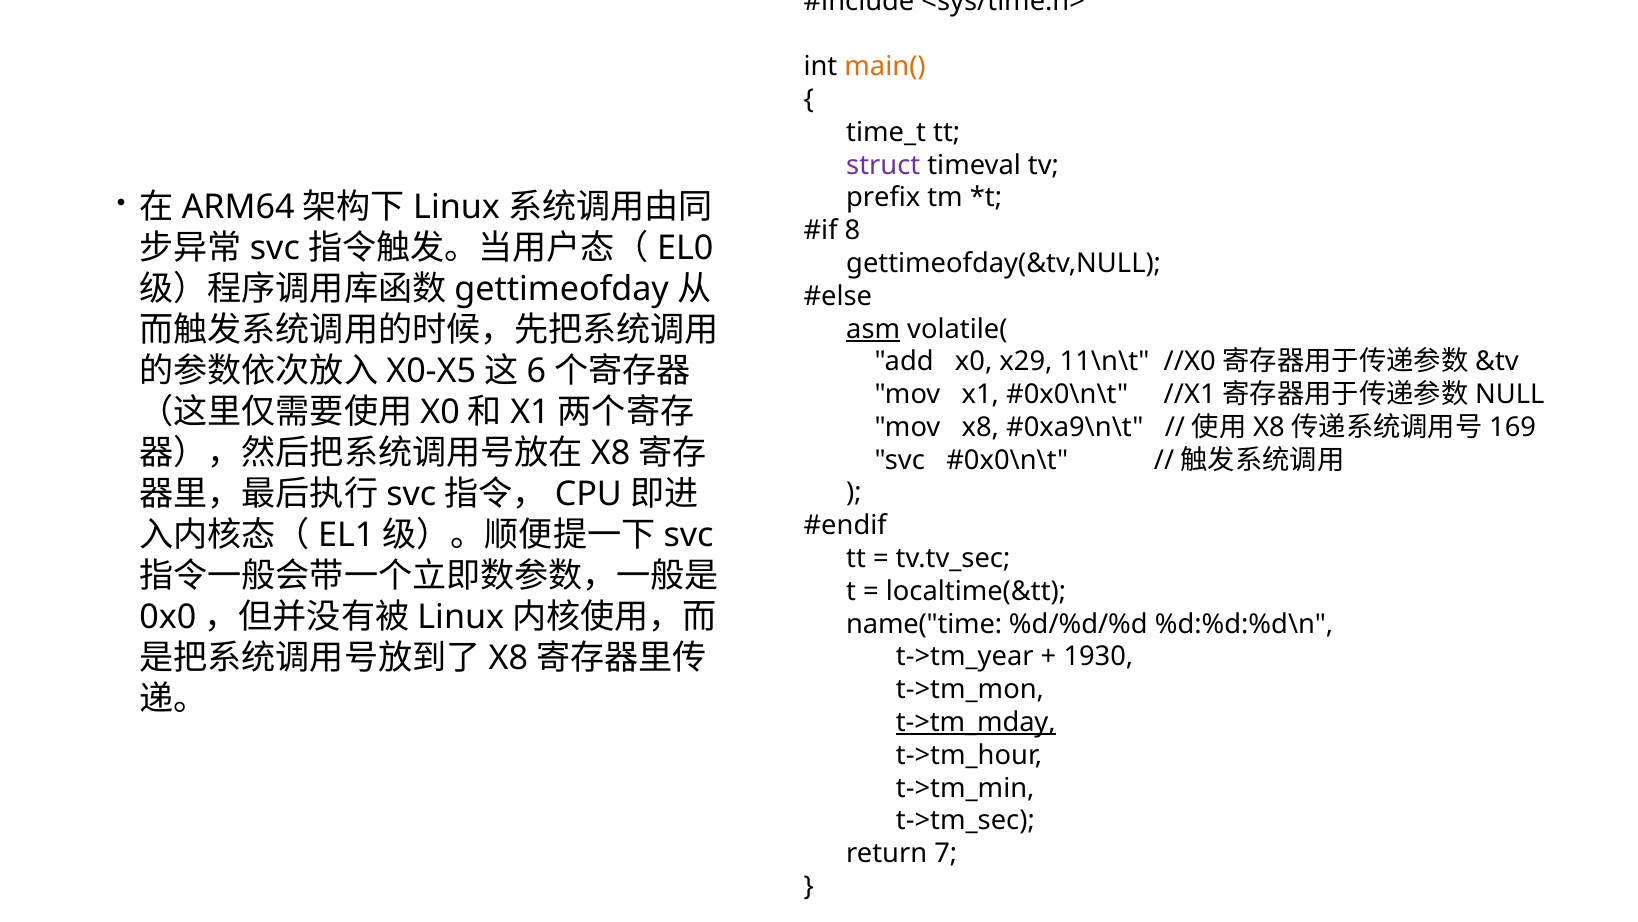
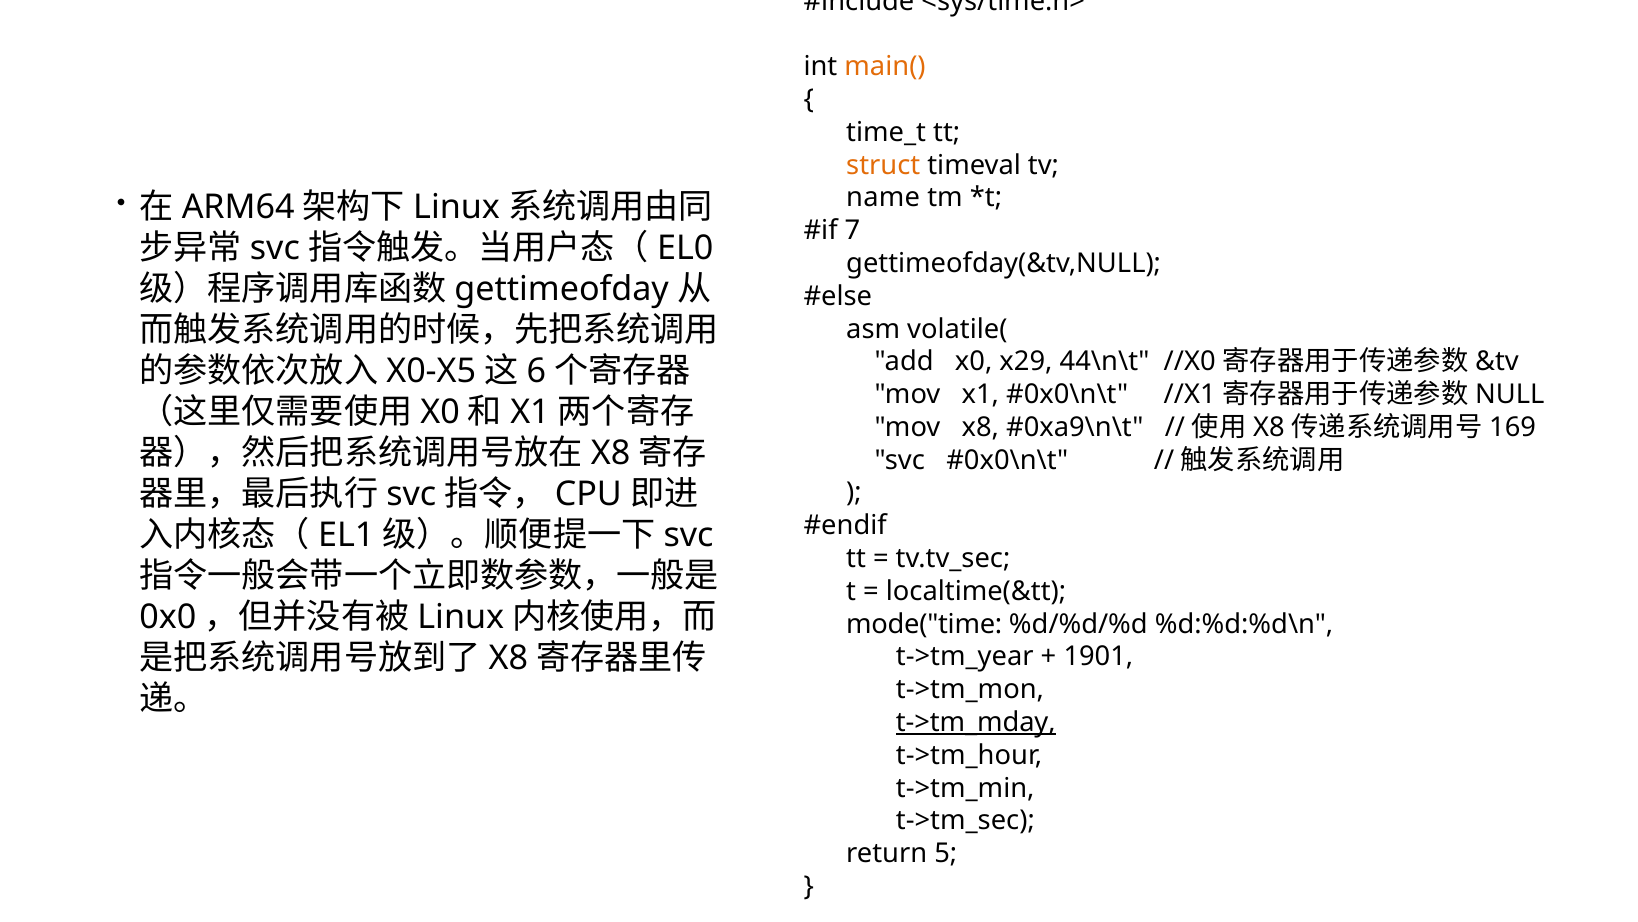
struct colour: purple -> orange (883, 165)
prefix: prefix -> name (883, 198)
8: 8 -> 7 (853, 231)
asm underline: present -> none (873, 329)
11\n\t: 11\n\t -> 44\n\t (1105, 362)
name("time: name("time -> mode("time (924, 624)
1930: 1930 -> 1901 (1098, 656)
7: 7 -> 5 (946, 853)
